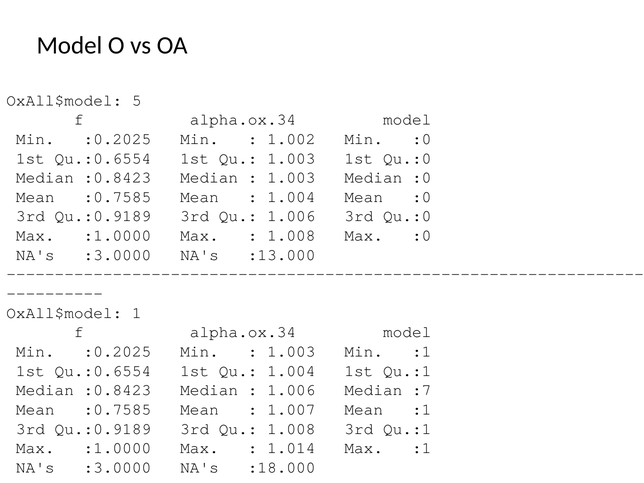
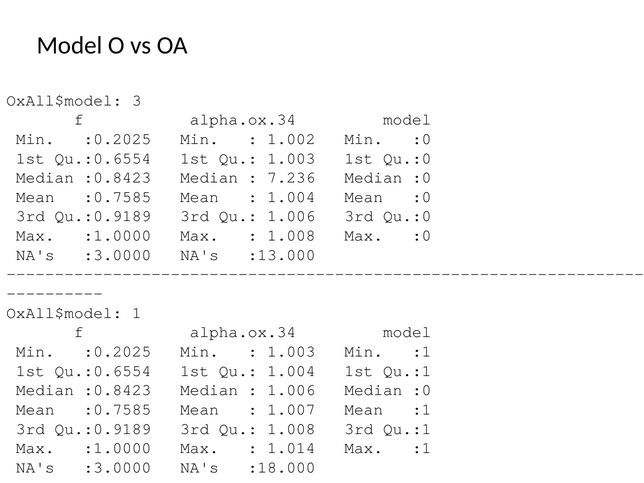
5: 5 -> 3 (137, 100)
1.003: 1.003 -> 7.236 (291, 178)
1.006 Median :7: :7 -> :0 (422, 390)
